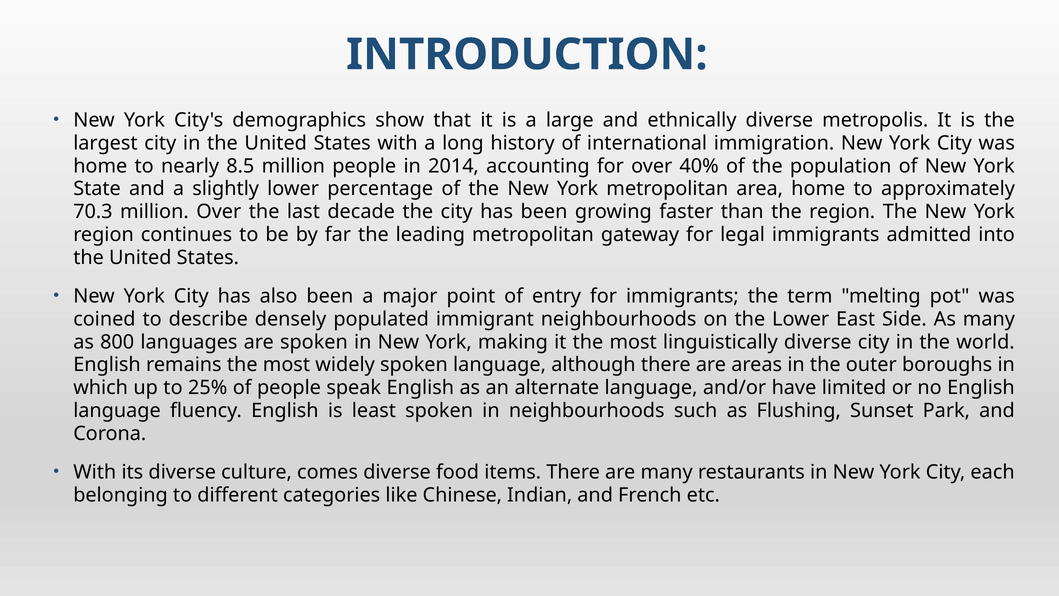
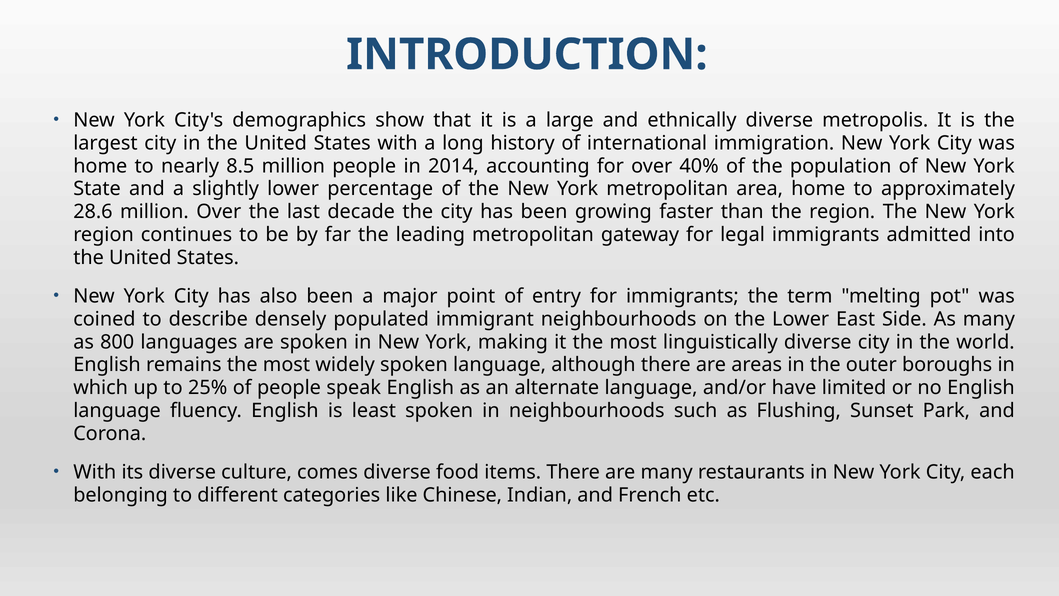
70.3: 70.3 -> 28.6 (93, 212)
